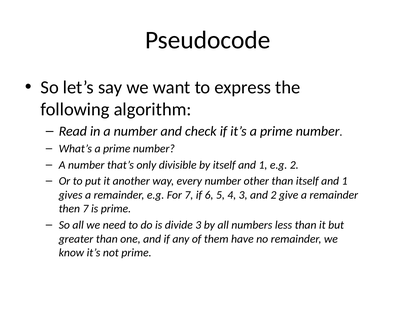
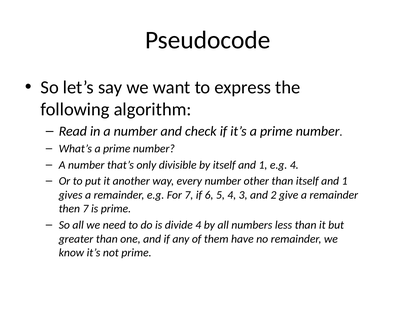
e.g 2: 2 -> 4 (294, 165)
divide 3: 3 -> 4 (198, 225)
